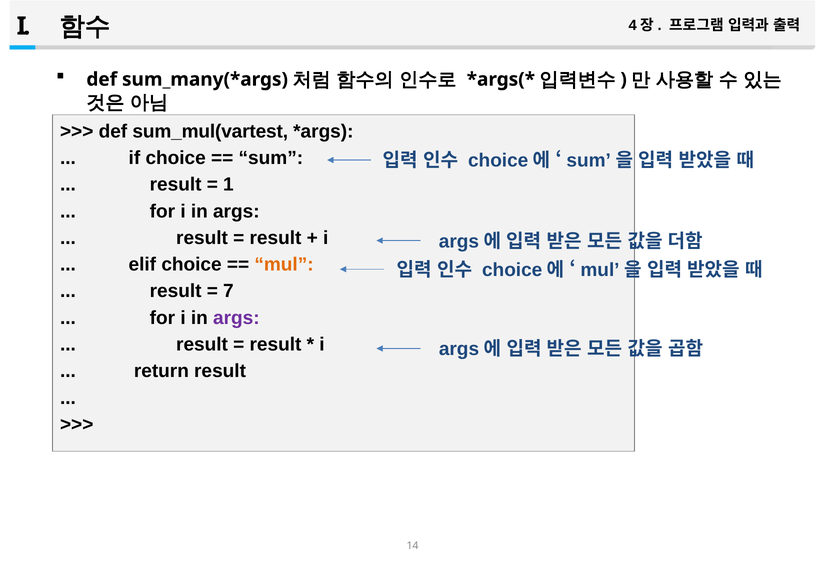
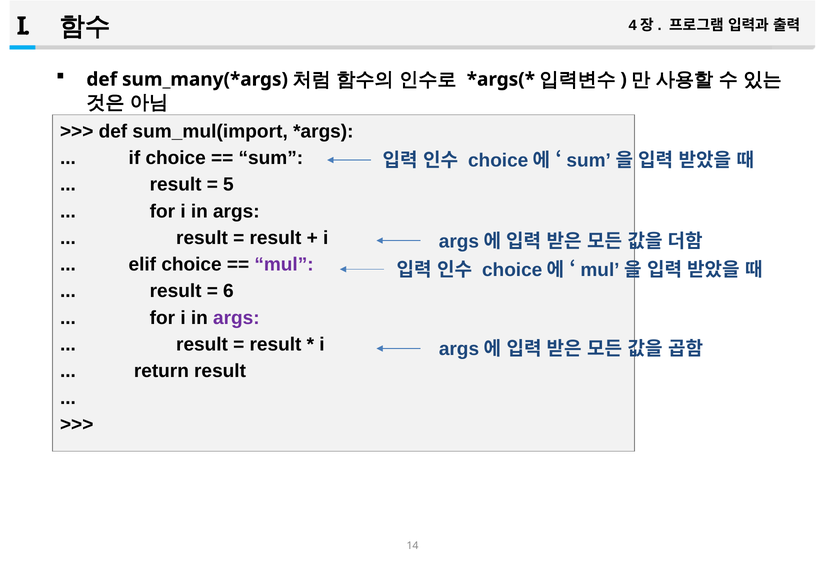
sum_mul(vartest: sum_mul(vartest -> sum_mul(import (210, 131)
1: 1 -> 5 (228, 185)
mul colour: orange -> purple (284, 265)
7: 7 -> 6 (228, 291)
